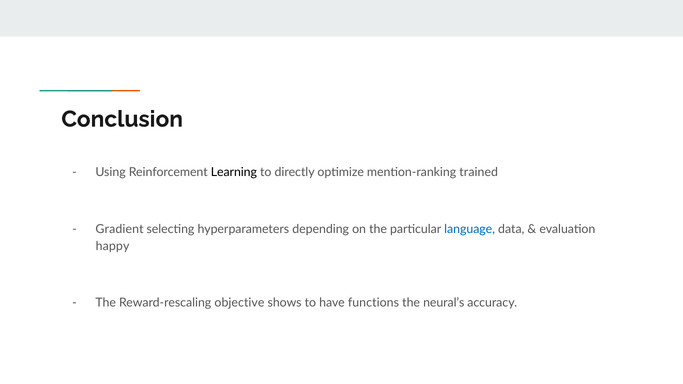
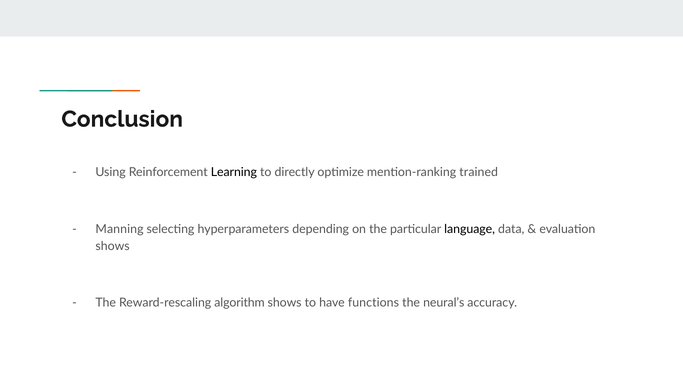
Gradient: Gradient -> Manning (120, 229)
language colour: blue -> black (470, 229)
happy: happy -> shows (113, 246)
objective: objective -> algorithm (240, 303)
